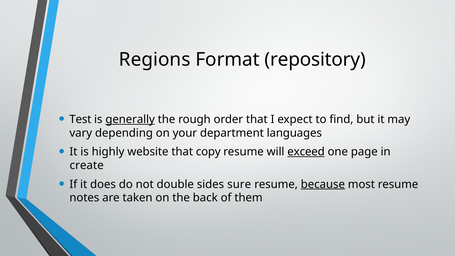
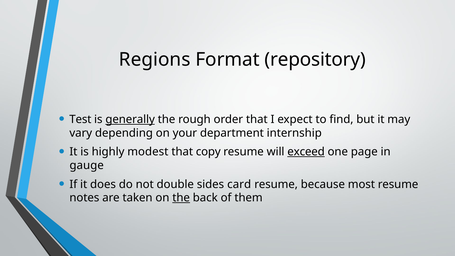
languages: languages -> internship (294, 133)
website: website -> modest (148, 152)
create: create -> gauge (87, 165)
sure: sure -> card (239, 184)
because underline: present -> none (323, 184)
the underline: none -> present (181, 198)
